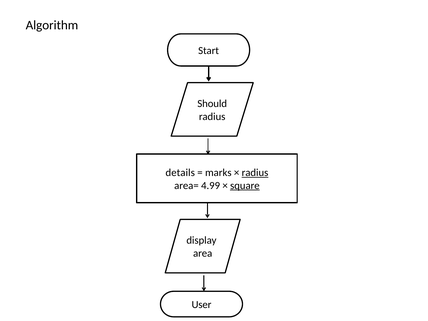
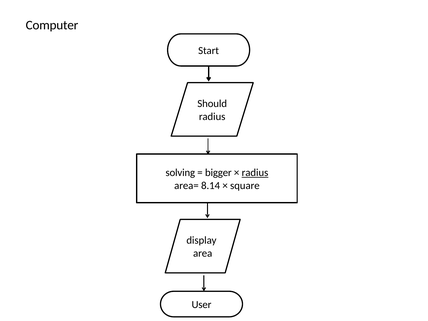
Algorithm: Algorithm -> Computer (52, 25)
details: details -> solving (180, 173)
marks: marks -> bigger (218, 173)
4.99: 4.99 -> 8.14 (211, 185)
square underline: present -> none (245, 185)
